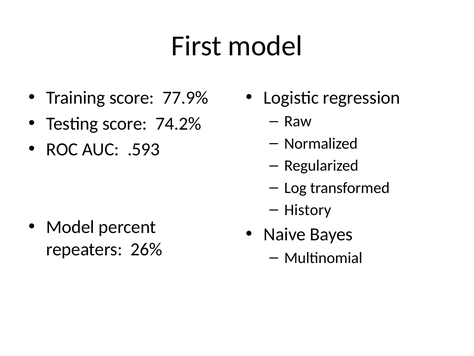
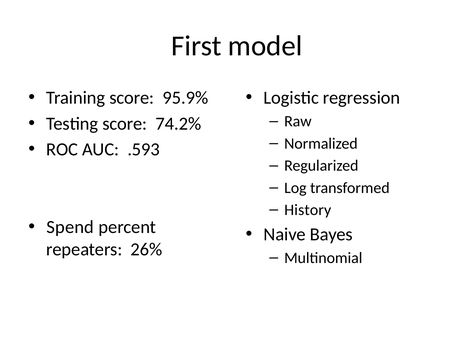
77.9%: 77.9% -> 95.9% (185, 98)
Model: Model -> Spend (70, 227)
